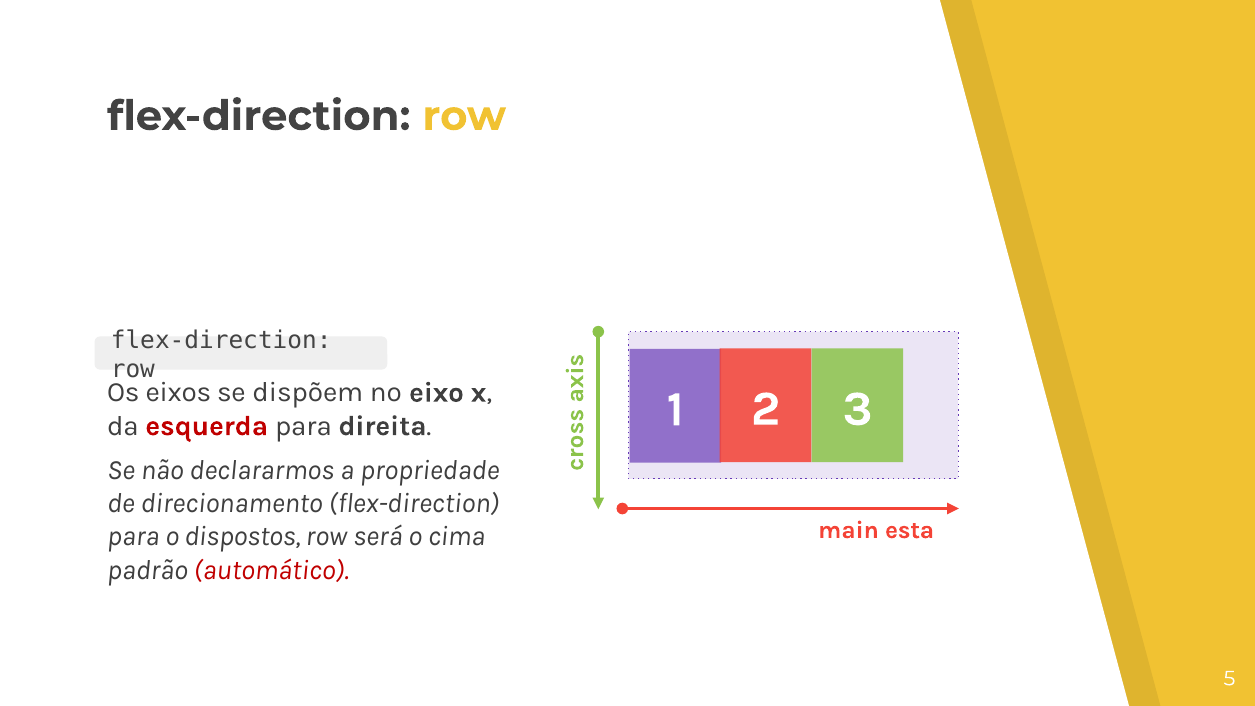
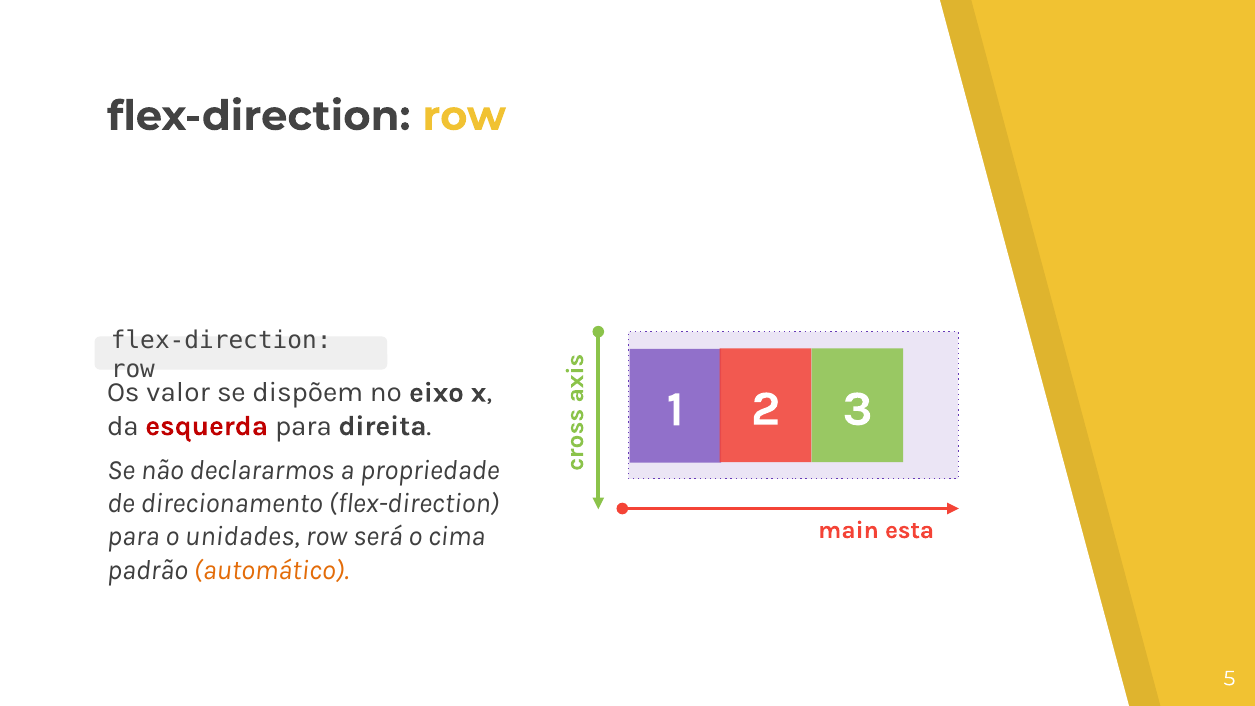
eixos: eixos -> valor (178, 392)
dispostos: dispostos -> unidades (242, 537)
automático colour: red -> orange (271, 570)
